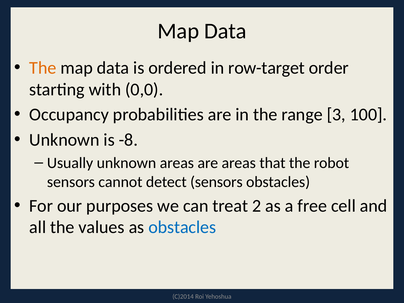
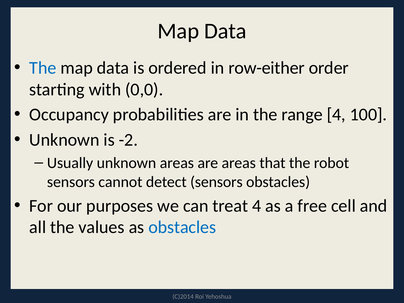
The colour: orange -> blue (43, 68)
row-target: row-target -> row-either (267, 68)
range 3: 3 -> 4 (336, 115)
-8: -8 -> -2 (128, 140)
treat 2: 2 -> 4 (257, 206)
